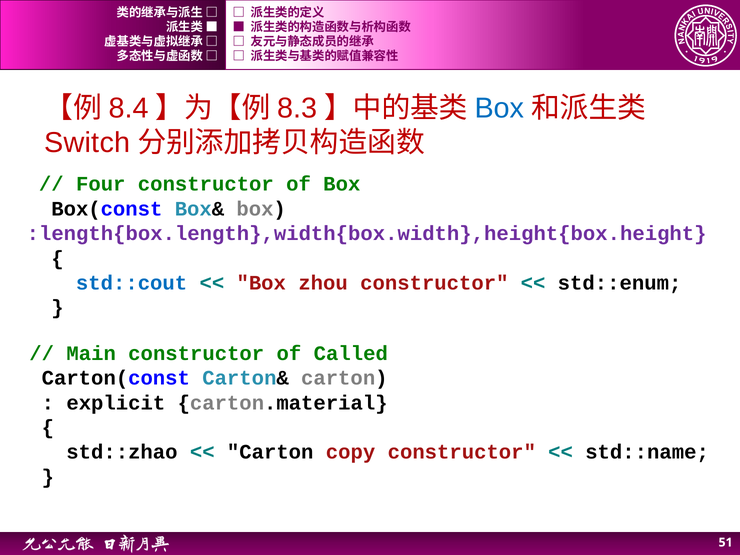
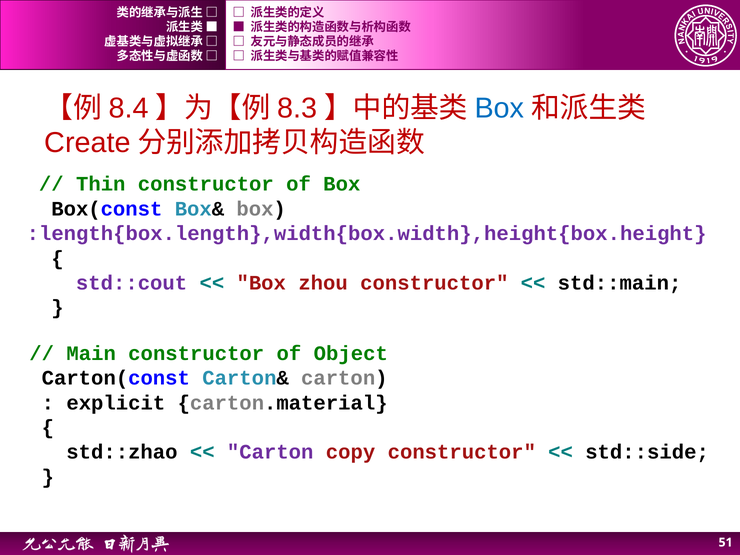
Switch: Switch -> Create (87, 143)
Four: Four -> Thin (101, 184)
std::cout colour: blue -> purple (132, 283)
std::enum: std::enum -> std::main (620, 283)
Called: Called -> Object (351, 353)
Carton colour: black -> purple (270, 452)
std::name: std::name -> std::side (647, 452)
